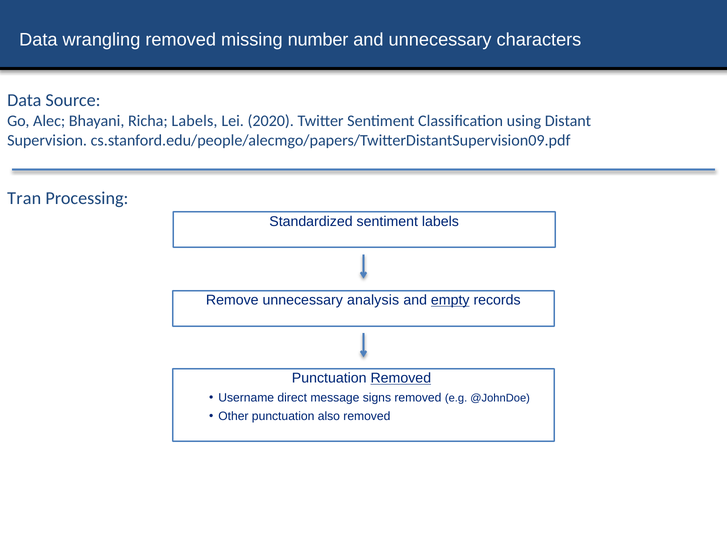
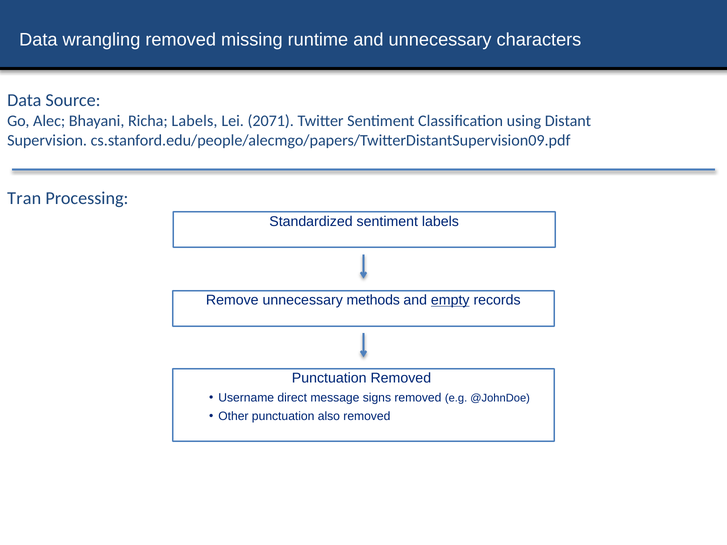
number: number -> runtime (318, 40)
2020: 2020 -> 2071 (271, 121)
analysis: analysis -> methods (373, 300)
Removed underline: present -> none (401, 378)
